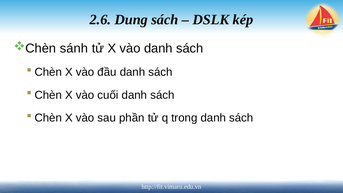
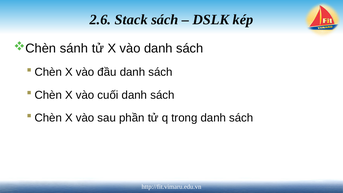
Dung: Dung -> Stack (131, 20)
